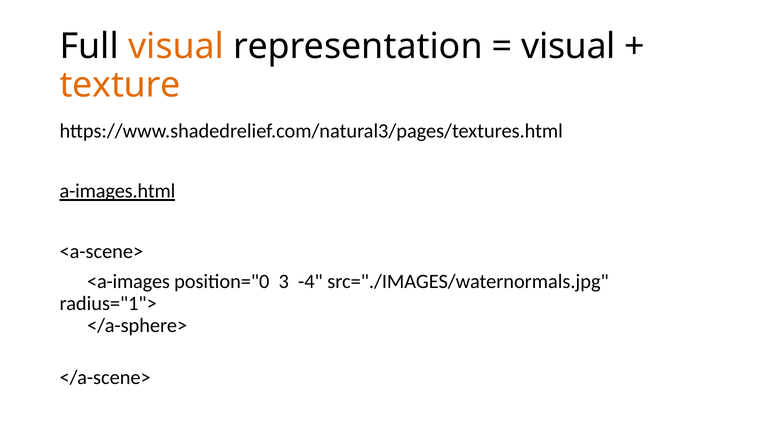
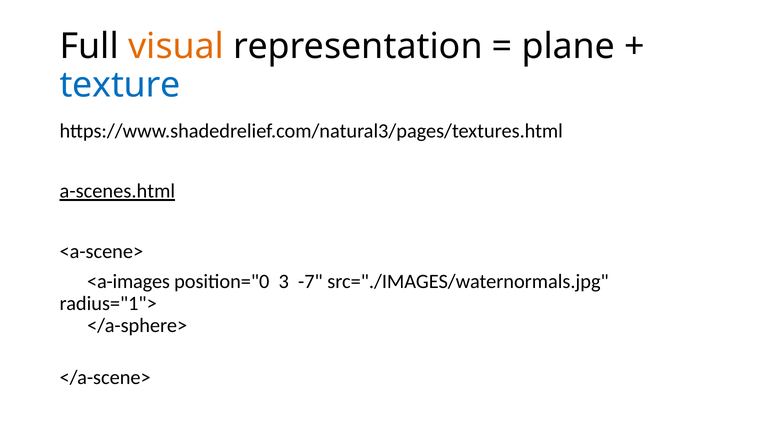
visual: visual -> plane (568, 46)
texture colour: orange -> blue (120, 85)
a-images.html: a-images.html -> a-scenes.html (117, 191)
-4: -4 -> -7 (310, 282)
